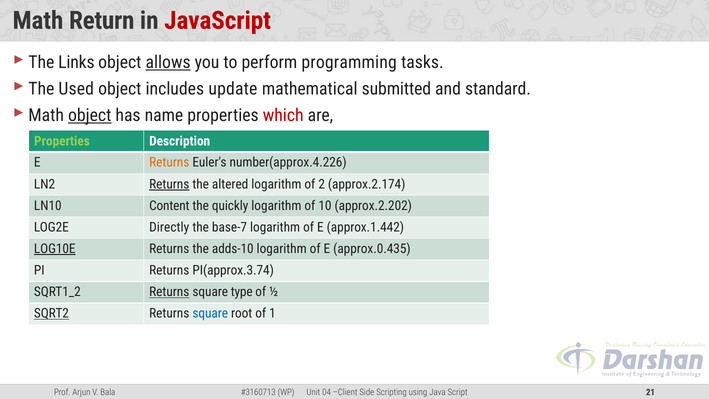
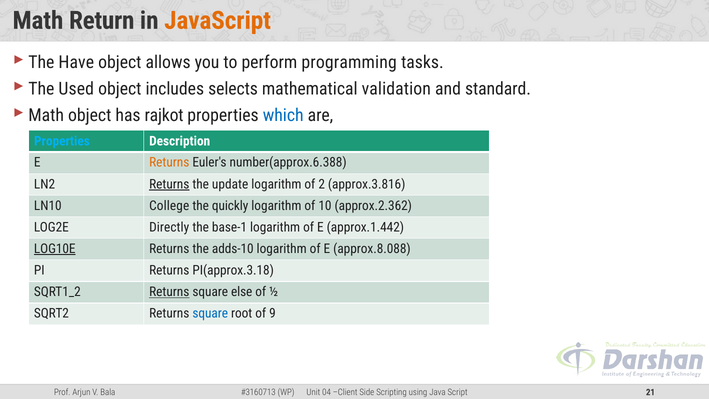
JavaScript colour: red -> orange (218, 21)
Links: Links -> Have (76, 62)
allows underline: present -> none (168, 62)
update: update -> selects (233, 89)
submitted: submitted -> validation (396, 89)
object underline: present -> none (90, 115)
name: name -> rajkot (164, 115)
which colour: red -> blue (283, 115)
Properties colour: light green -> light blue (62, 141)
number(approx.4.226: number(approx.4.226 -> number(approx.6.388 (288, 163)
altered: altered -> update (230, 184)
approx.2.174: approx.2.174 -> approx.3.816 (367, 184)
Content: Content -> College (169, 206)
approx.2.202: approx.2.202 -> approx.2.362 (373, 206)
base‐7: base‐7 -> base‐1 (229, 227)
approx.0.435: approx.0.435 -> approx.8.088 (372, 249)
PI(approx.3.74: PI(approx.3.74 -> PI(approx.3.18 (233, 270)
type: type -> else (242, 292)
SQRT2 underline: present -> none (51, 313)
1: 1 -> 9 (272, 313)
